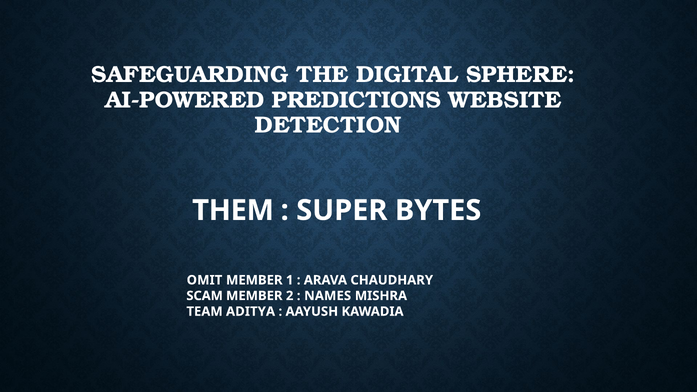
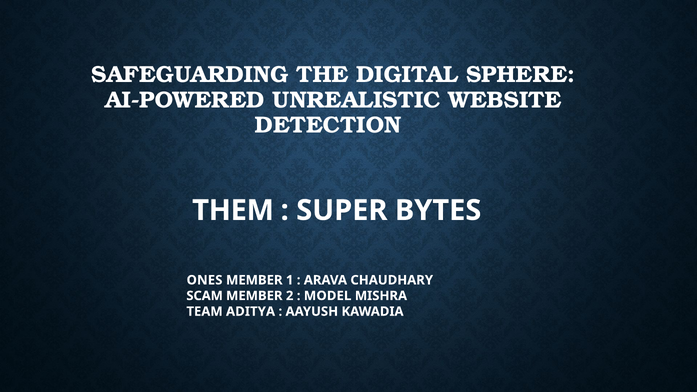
PREDICTIONS: PREDICTIONS -> UNREALISTIC (356, 100)
OMIT: OMIT -> ONES (205, 280)
NAMES: NAMES -> MODEL (328, 296)
